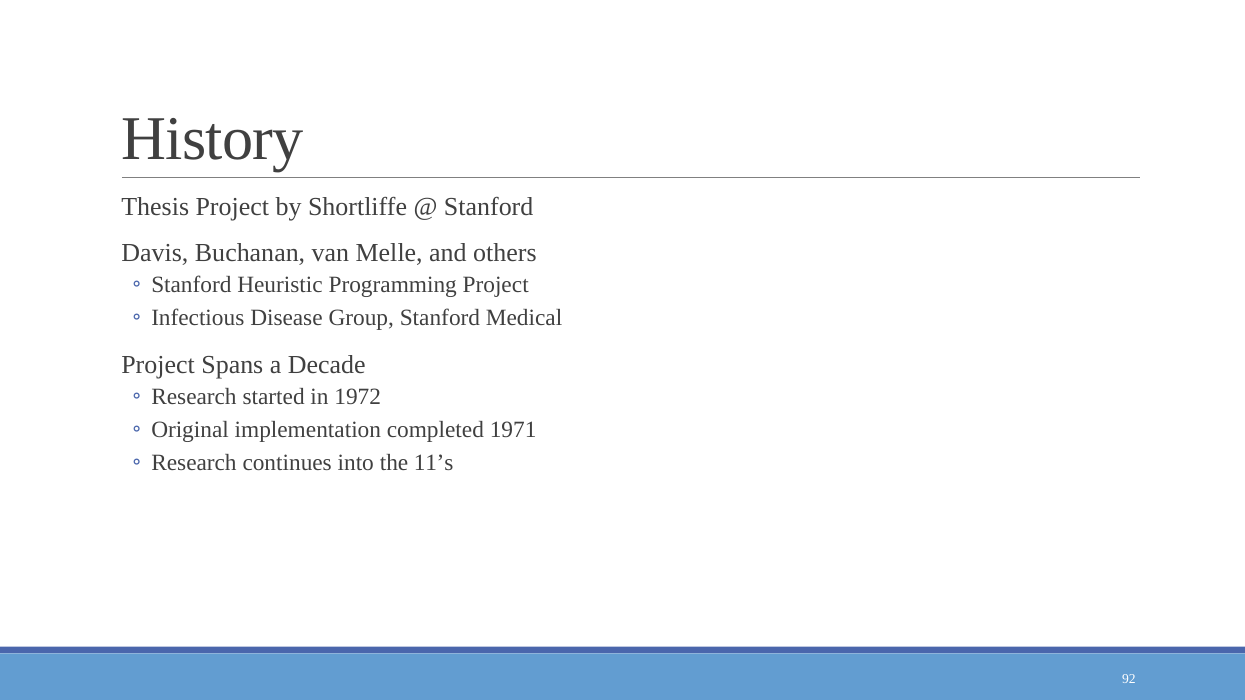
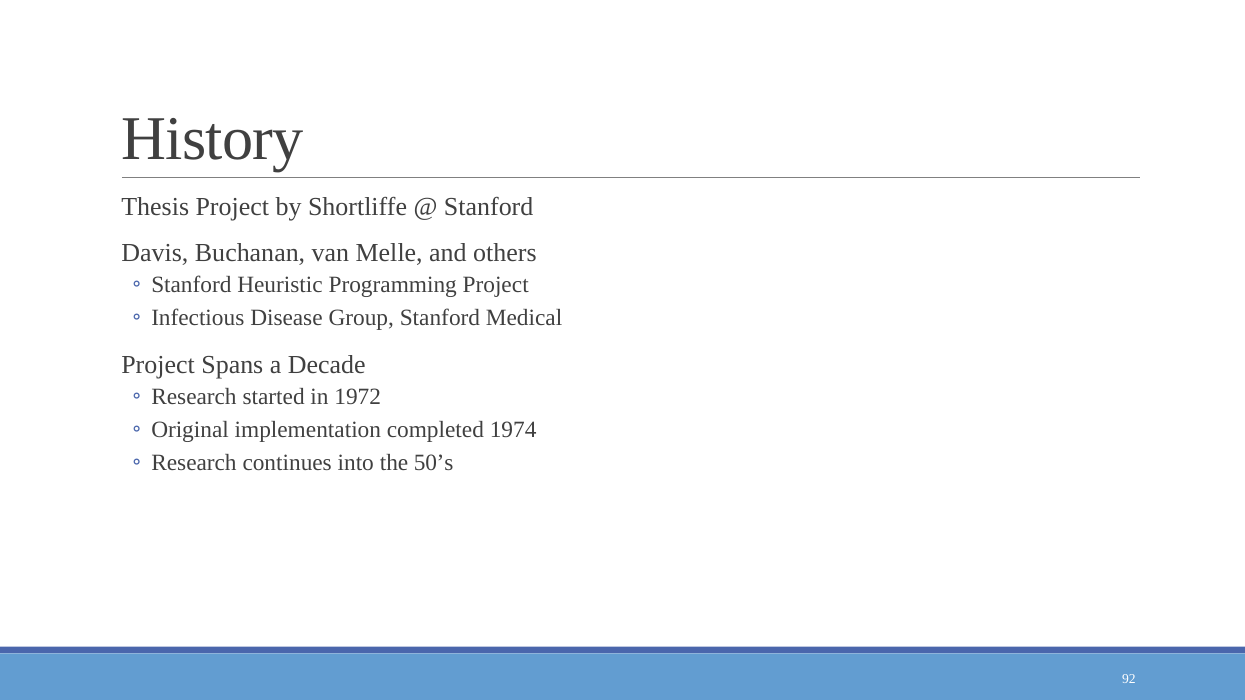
1971: 1971 -> 1974 (513, 430)
11’s: 11’s -> 50’s (434, 463)
